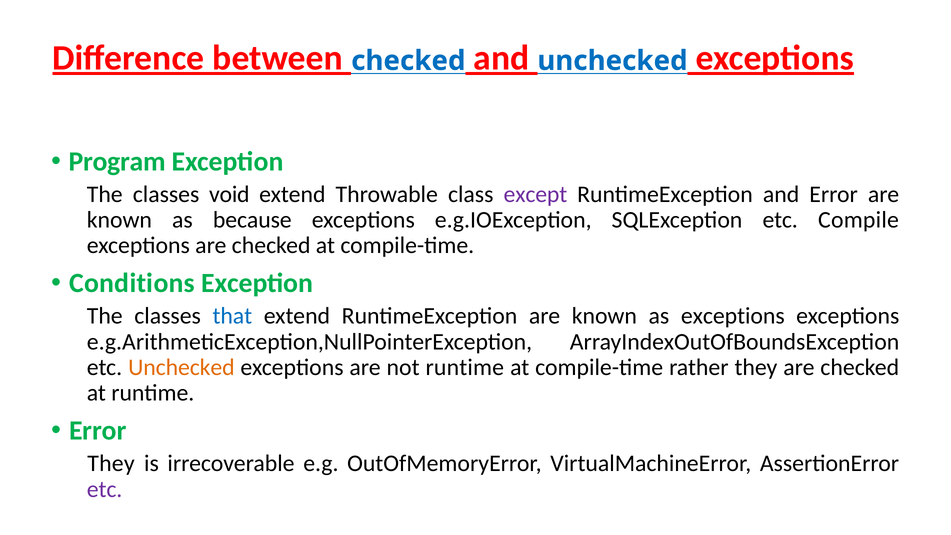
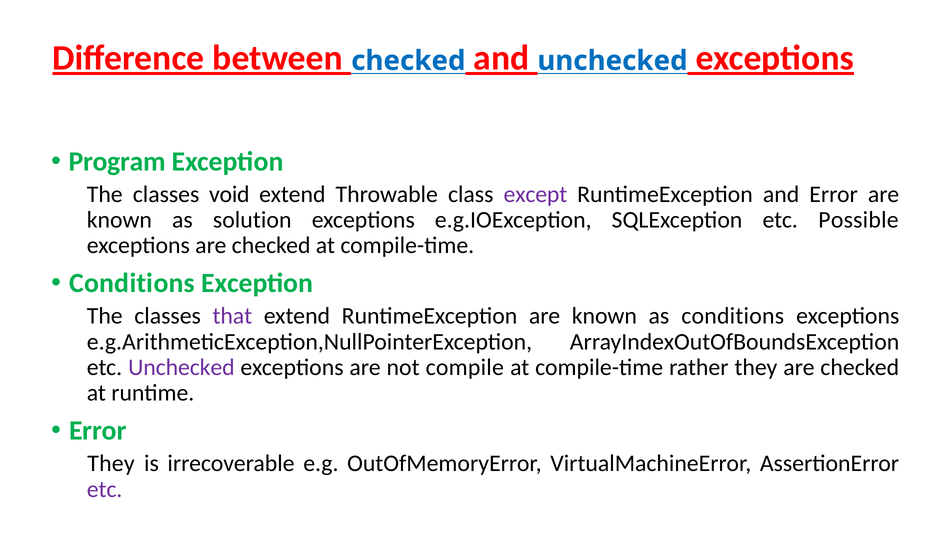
because: because -> solution (252, 220)
Compile: Compile -> Possible (859, 220)
that colour: blue -> purple (232, 316)
as exceptions: exceptions -> conditions (733, 316)
Unchecked colour: orange -> purple (181, 367)
not runtime: runtime -> compile (465, 367)
